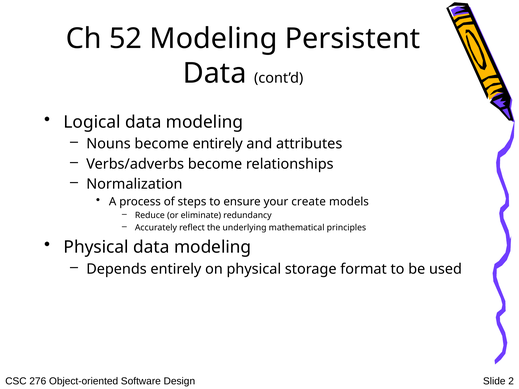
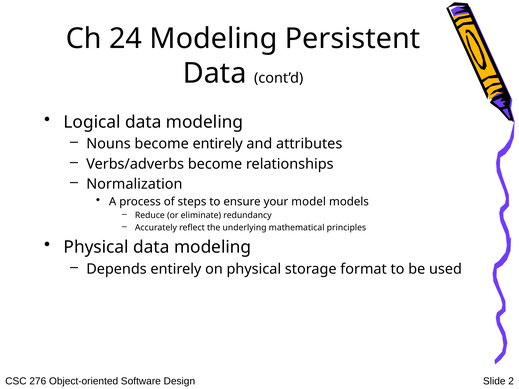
52: 52 -> 24 (126, 39)
create: create -> model (309, 202)
